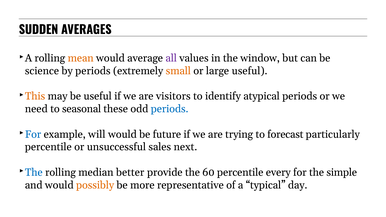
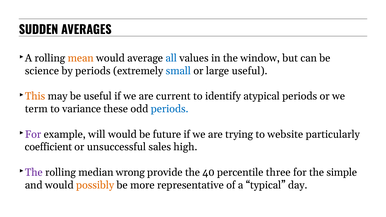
all colour: purple -> blue (171, 58)
small colour: orange -> blue (178, 71)
visitors: visitors -> current (173, 96)
need: need -> term (36, 109)
seasonal: seasonal -> variance (82, 109)
For colour: blue -> purple (33, 134)
forecast: forecast -> website (285, 134)
percentile: percentile -> coefficient (48, 147)
next: next -> high (185, 147)
The colour: blue -> purple (34, 172)
better: better -> wrong (130, 172)
60: 60 -> 40 (209, 172)
every: every -> three (278, 172)
